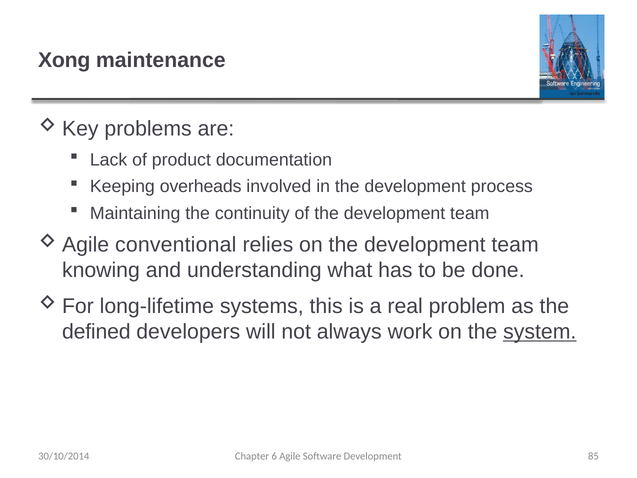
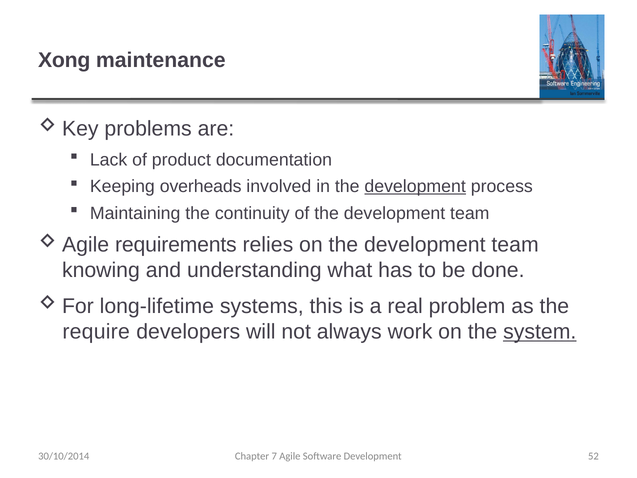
development underline: none -> present (415, 186)
conventional: conventional -> requirements (176, 245)
defined: defined -> require (96, 332)
6: 6 -> 7 (274, 456)
85: 85 -> 52 (593, 456)
